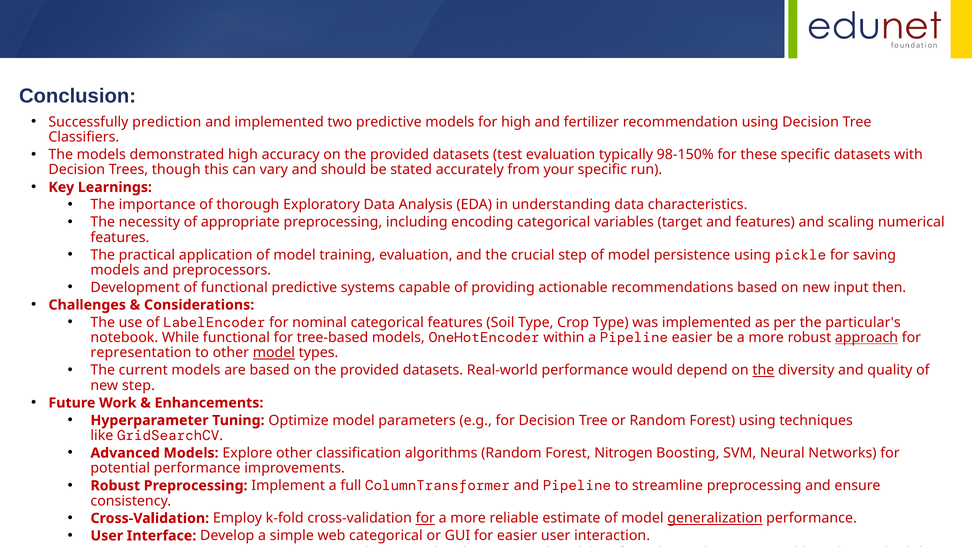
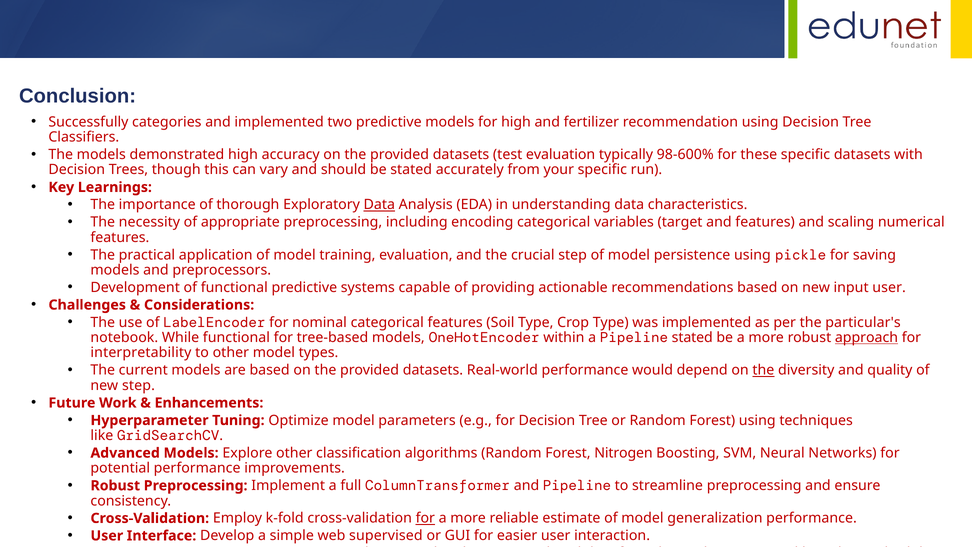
prediction: prediction -> categories (167, 122)
98-150%: 98-150% -> 98-600% (685, 155)
Data underline: none -> present (379, 205)
input then: then -> user (889, 287)
Pipeline easier: easier -> stated (692, 337)
representation: representation -> interpretability (141, 353)
model underline: present -> none (274, 353)
generalization underline: present -> none (715, 518)
web categorical: categorical -> supervised (386, 535)
